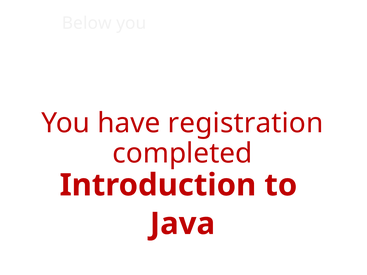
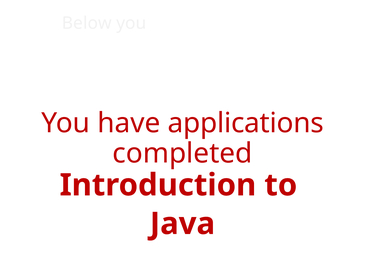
registration: registration -> applications (246, 123)
